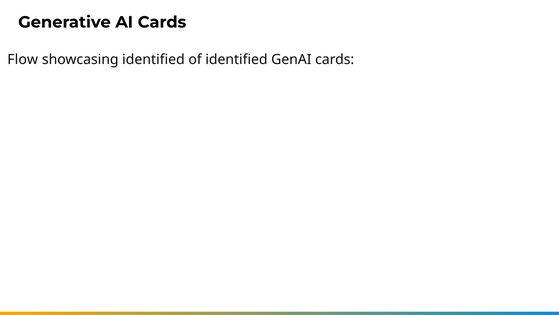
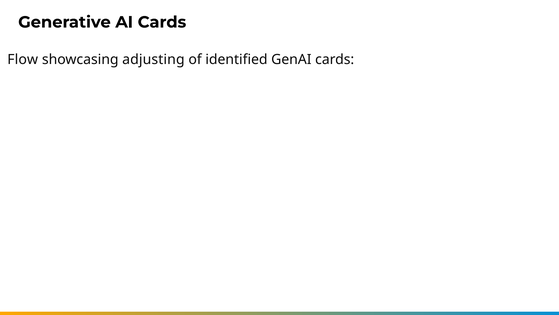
showcasing identified: identified -> adjusting (153, 60)
